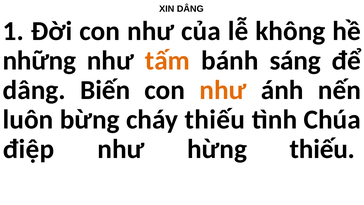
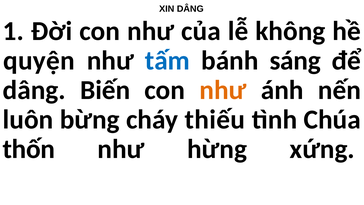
những: những -> quyện (39, 61)
tấm colour: orange -> blue (167, 61)
điệp: điệp -> thốn (29, 149)
hừng thiếu: thiếu -> xứng (322, 149)
